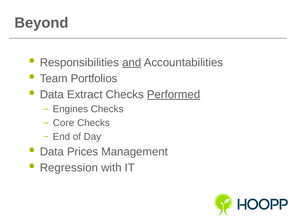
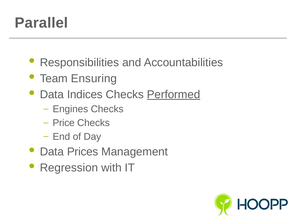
Beyond: Beyond -> Parallel (41, 23)
and underline: present -> none (132, 62)
Portfolios: Portfolios -> Ensuring (94, 78)
Extract: Extract -> Indices (85, 94)
Core: Core -> Price (64, 123)
